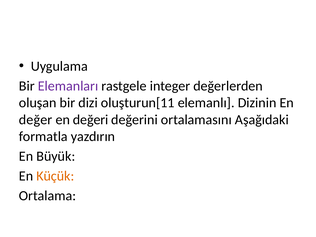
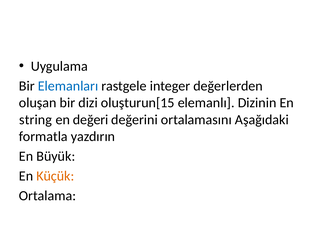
Elemanları colour: purple -> blue (68, 86)
oluşturun[11: oluşturun[11 -> oluşturun[15 (138, 103)
değer: değer -> string (36, 120)
